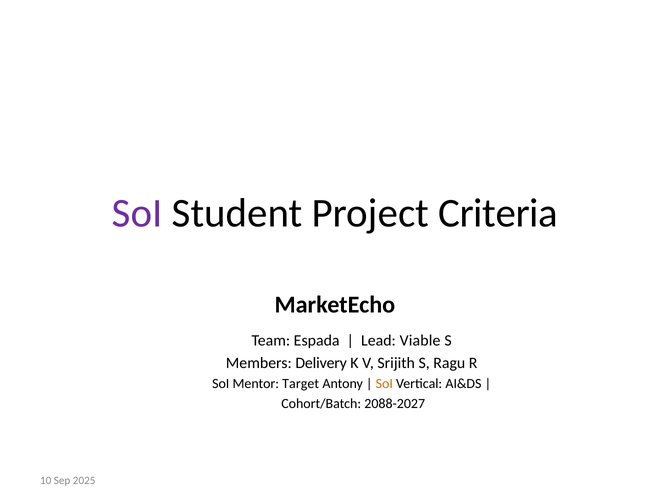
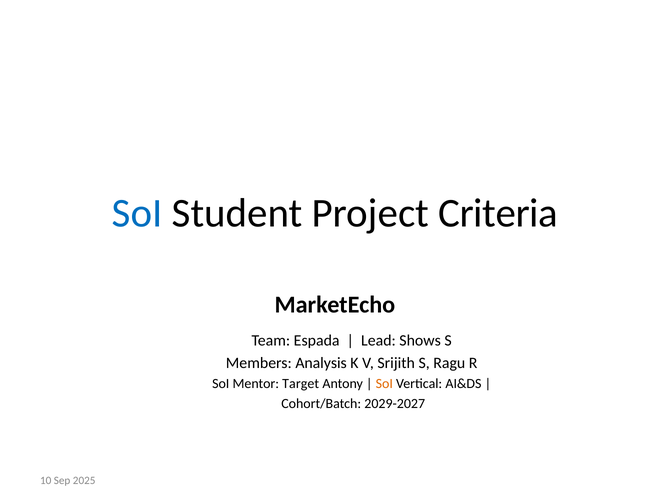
SoI colour: purple -> blue (137, 213)
Viable: Viable -> Shows (420, 340)
Delivery: Delivery -> Analysis (321, 363)
2088-2027: 2088-2027 -> 2029-2027 (395, 403)
